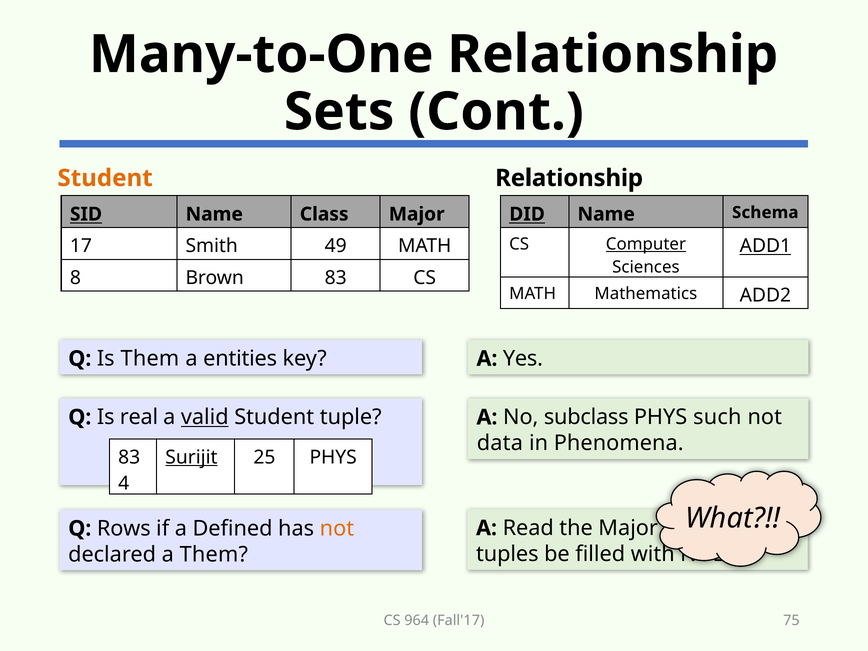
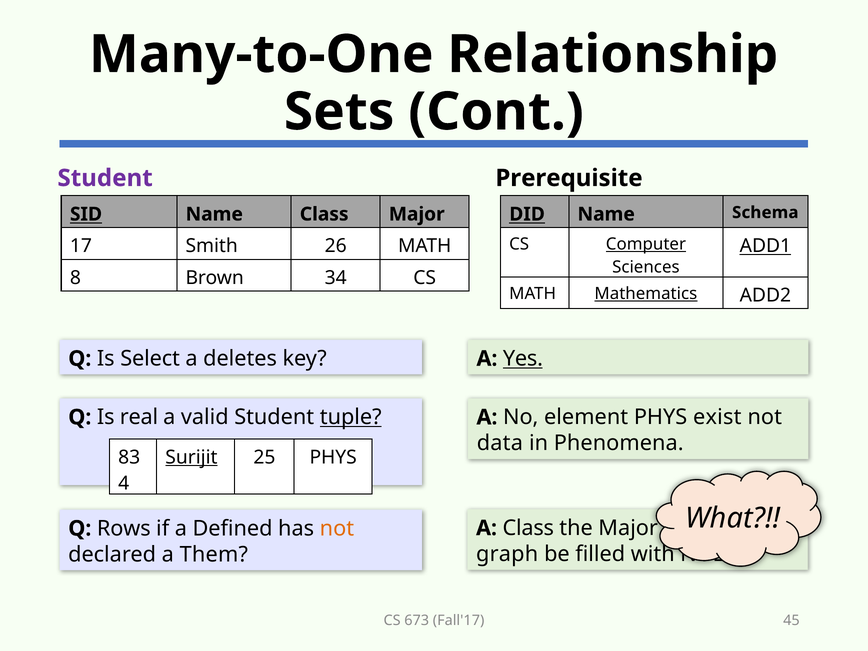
Student colour: orange -> purple (105, 178)
Relationship: Relationship -> Prerequisite (569, 178)
49: 49 -> 26 (336, 246)
Brown 83: 83 -> 34 (336, 278)
Mathematics underline: none -> present (646, 294)
Is Them: Them -> Select (150, 359)
entities: entities -> deletes (240, 359)
Yes underline: none -> present (523, 359)
valid underline: present -> none (205, 417)
tuple underline: none -> present (351, 417)
subclass: subclass -> element (586, 417)
such: such -> exist (717, 417)
A Read: Read -> Class (528, 528)
tuples: tuples -> graph (507, 554)
964: 964 -> 673 (417, 621)
75: 75 -> 45 (791, 621)
